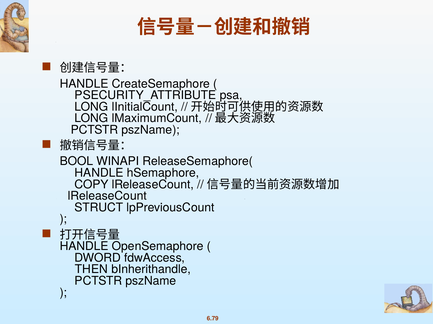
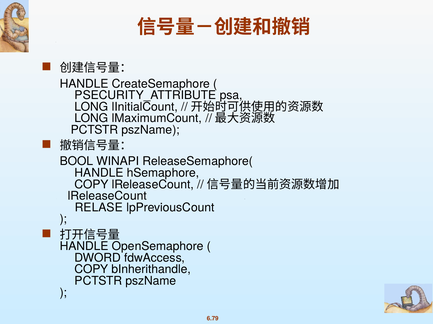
STRUCT: STRUCT -> RELASE (99, 208)
THEN: THEN -> COPY (91, 270)
